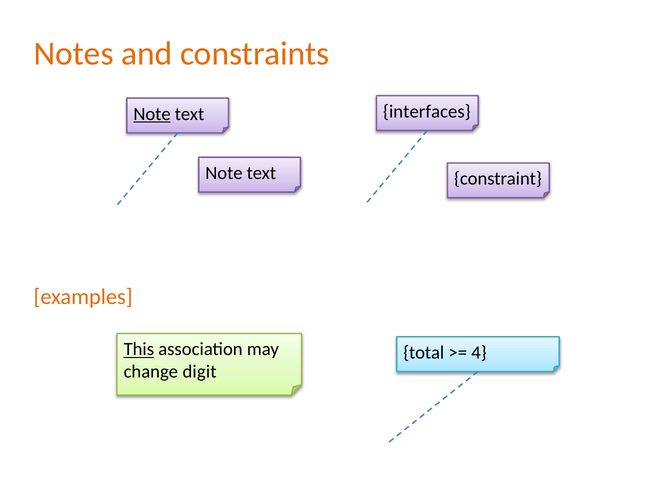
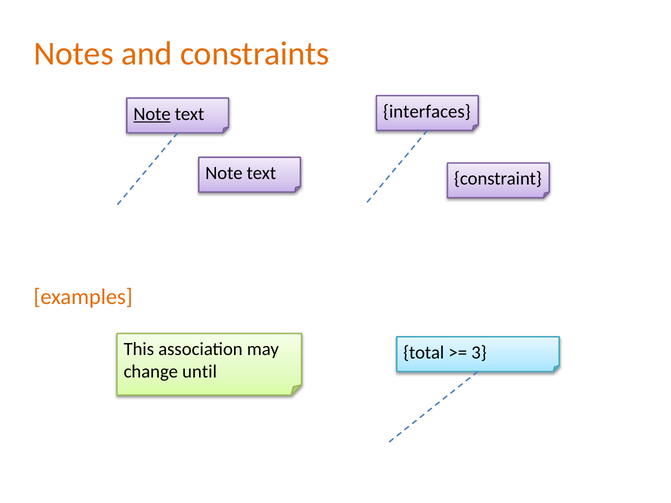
This underline: present -> none (139, 349)
4: 4 -> 3 (479, 353)
digit: digit -> until (200, 372)
